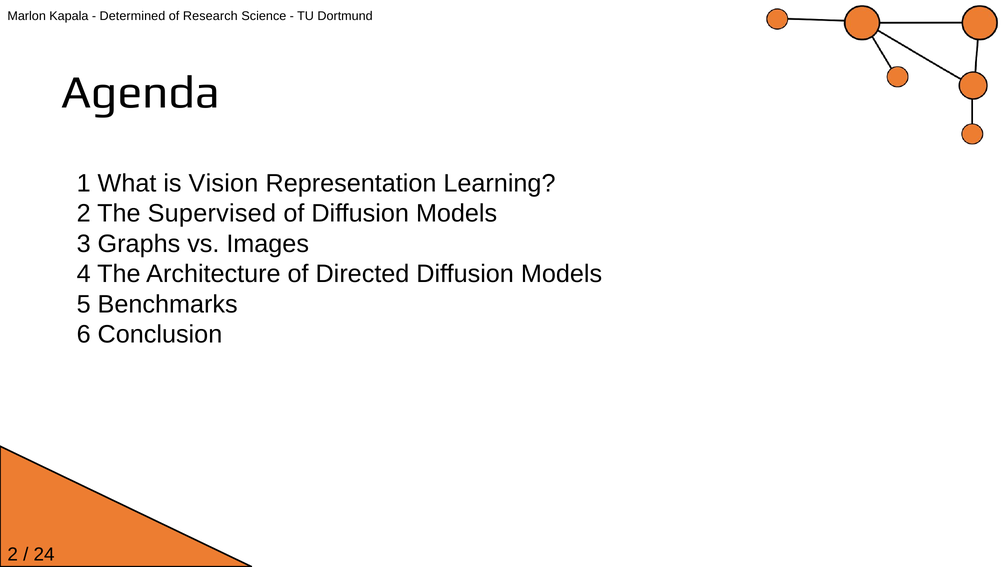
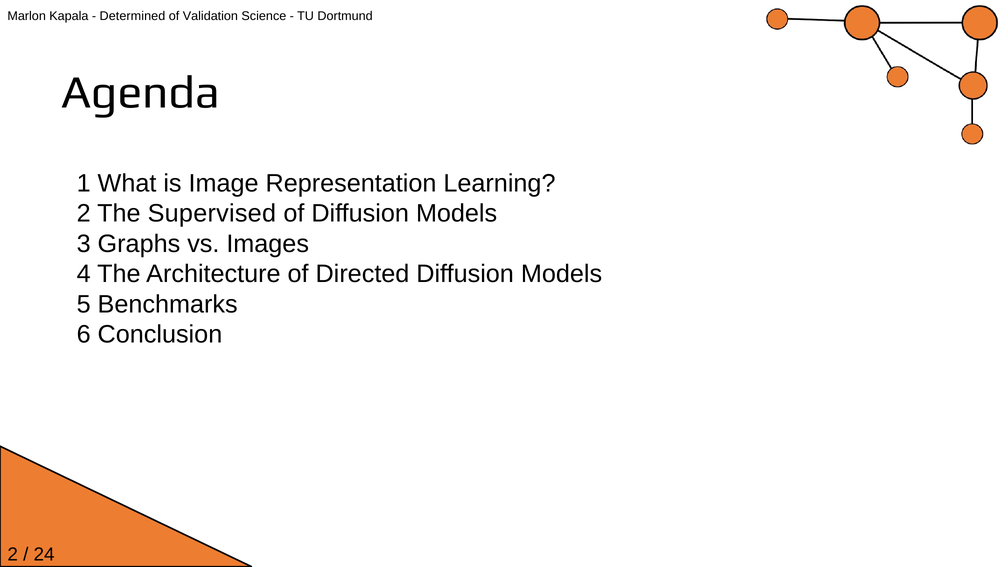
Research: Research -> Validation (210, 16)
Vision: Vision -> Image (224, 183)
